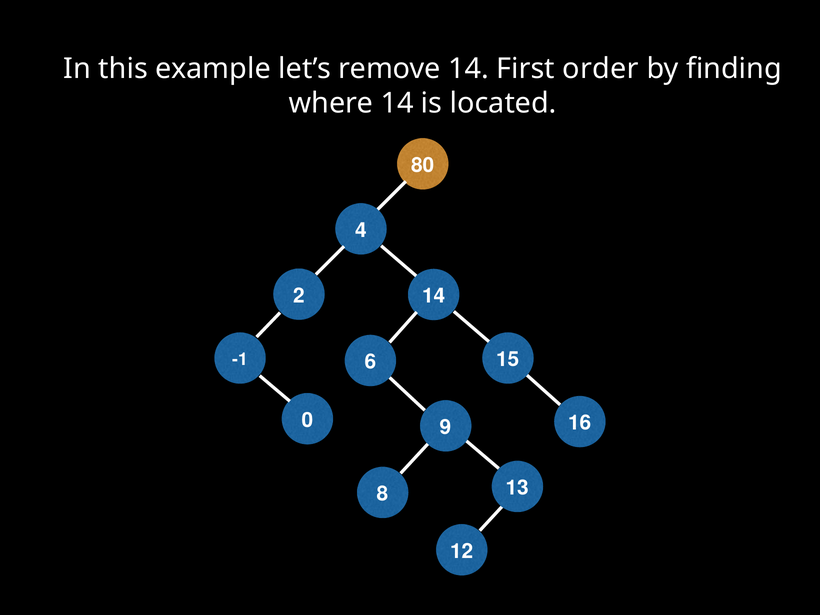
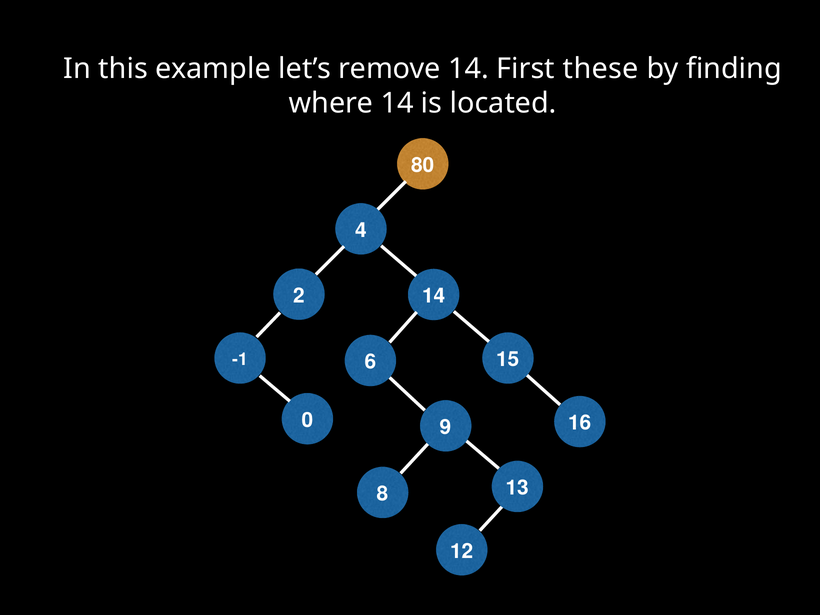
order: order -> these (601, 69)
